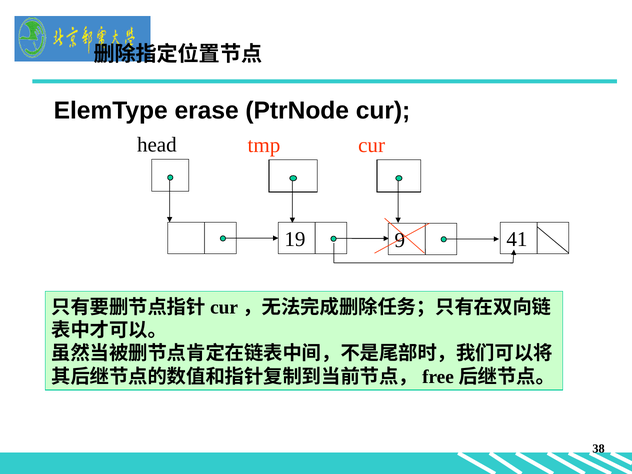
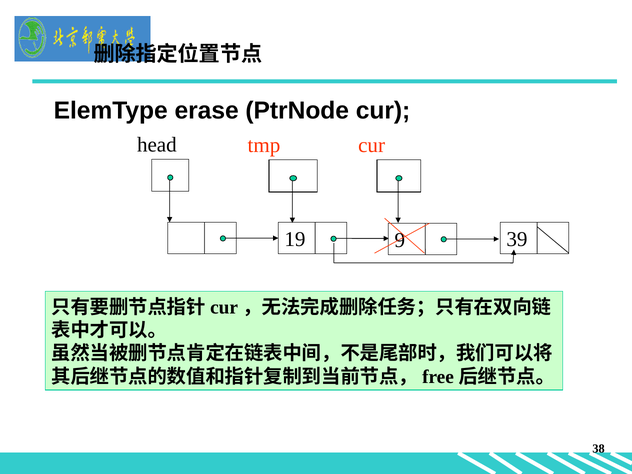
41: 41 -> 39 (517, 240)
